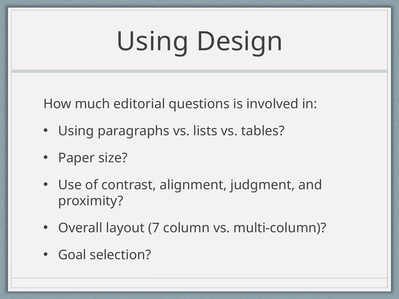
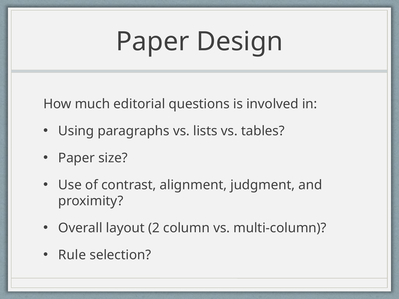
Using: Using -> Paper (153, 42)
7: 7 -> 2 (154, 228)
Goal: Goal -> Rule (72, 255)
